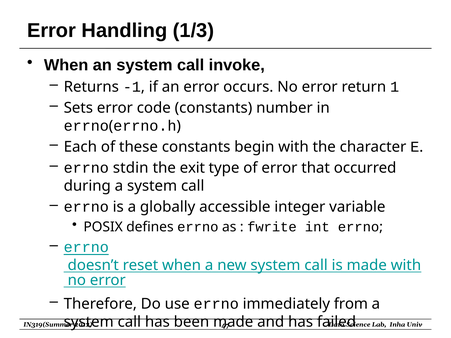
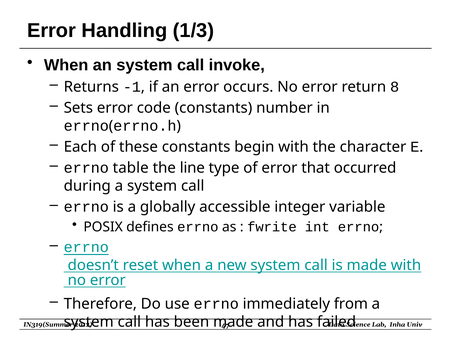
1: 1 -> 8 (395, 87)
stdin: stdin -> table (131, 168)
exit: exit -> line (192, 168)
